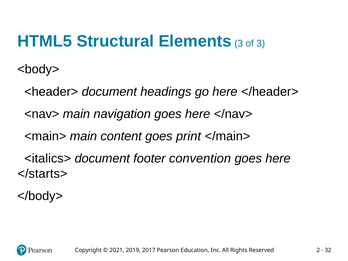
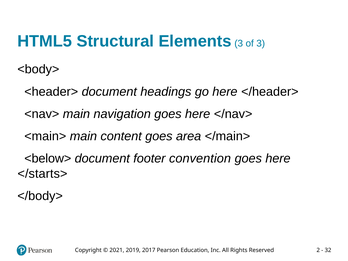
print: print -> area (189, 136)
<italics>: <italics> -> <below> (48, 159)
